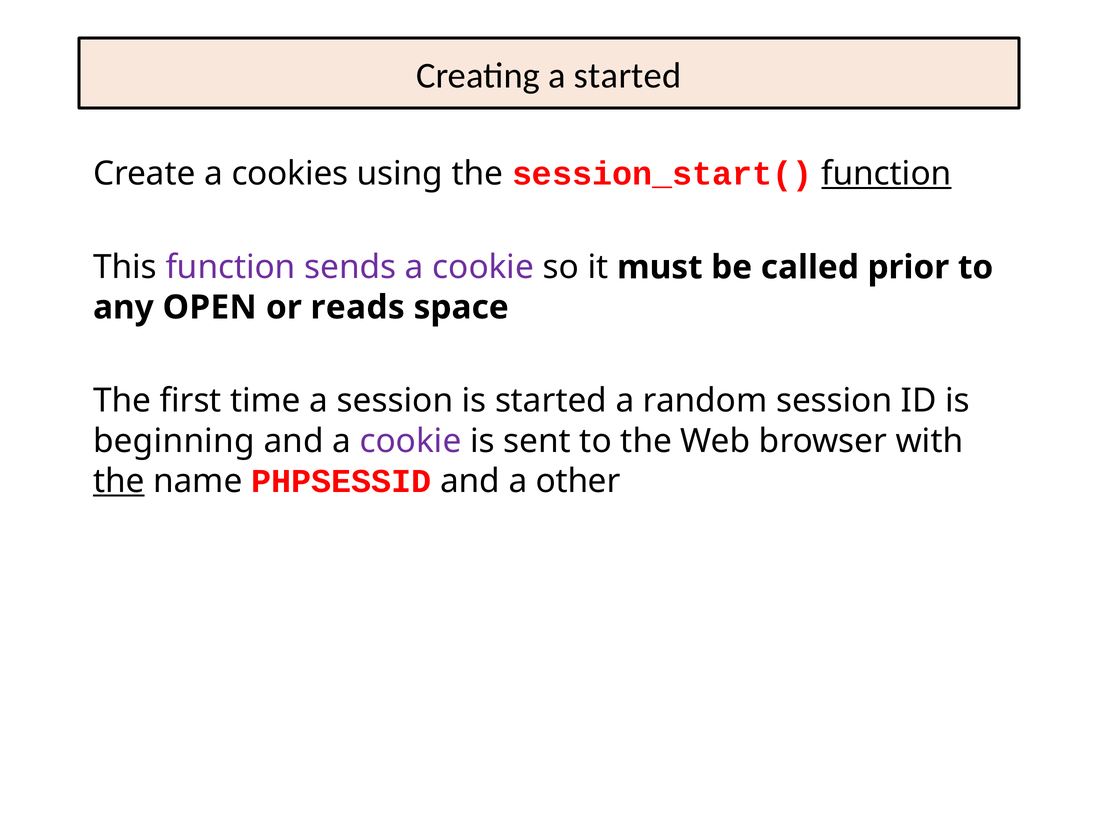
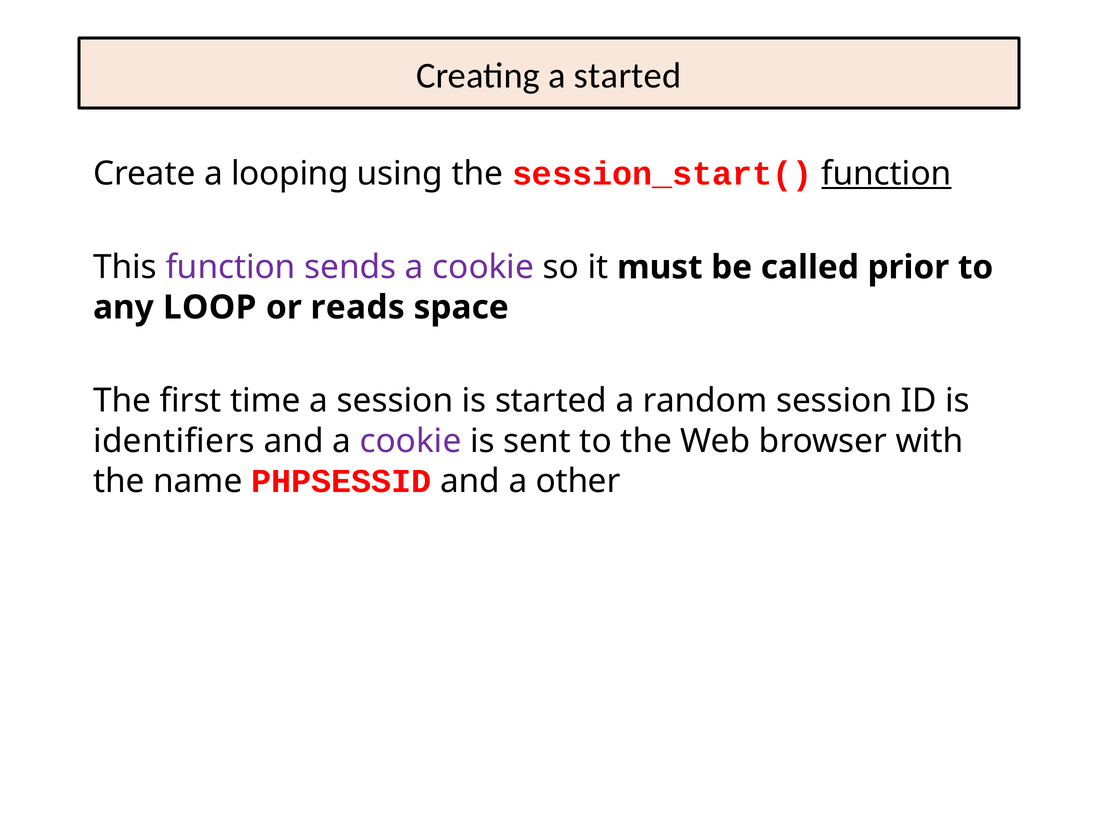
cookies: cookies -> looping (290, 174)
OPEN: OPEN -> LOOP (210, 308)
beginning: beginning -> identifiers (174, 441)
the underline: present -> none (119, 481)
